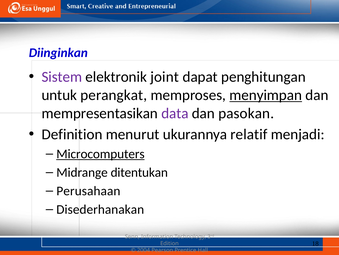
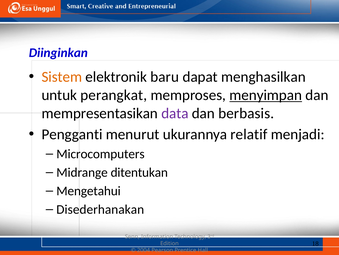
Sistem colour: purple -> orange (62, 77)
joint: joint -> baru (165, 77)
penghitungan: penghitungan -> menghasilkan (263, 77)
pasokan: pasokan -> berbasis (246, 113)
Definition: Definition -> Pengganti (72, 134)
Microcomputers underline: present -> none (100, 153)
Perusahaan: Perusahaan -> Mengetahui (89, 190)
